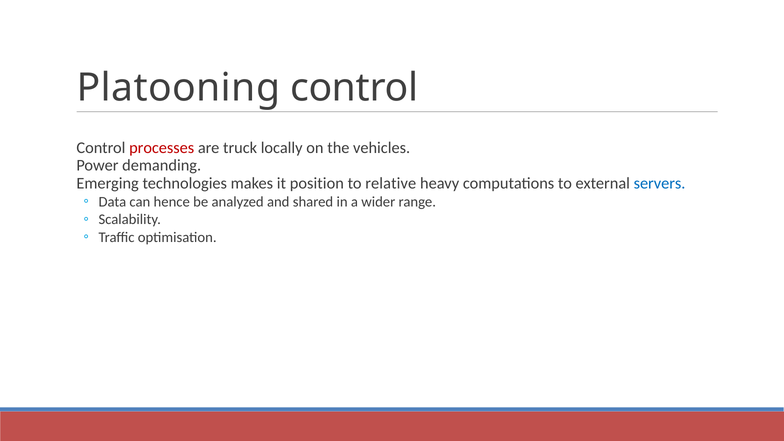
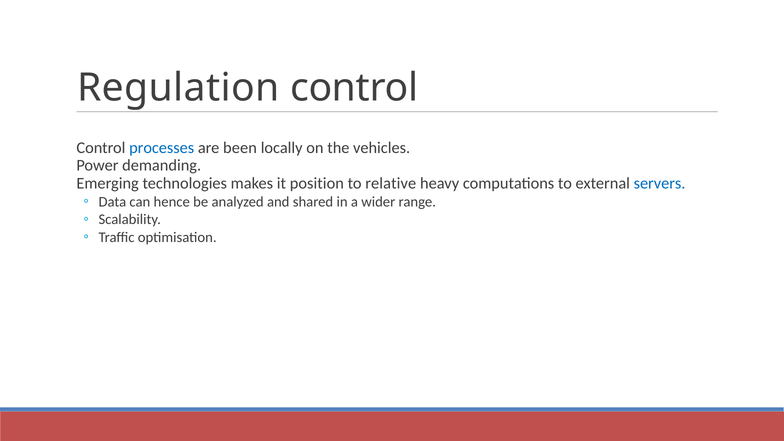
Platooning: Platooning -> Regulation (178, 88)
processes colour: red -> blue (162, 148)
truck: truck -> been (240, 148)
